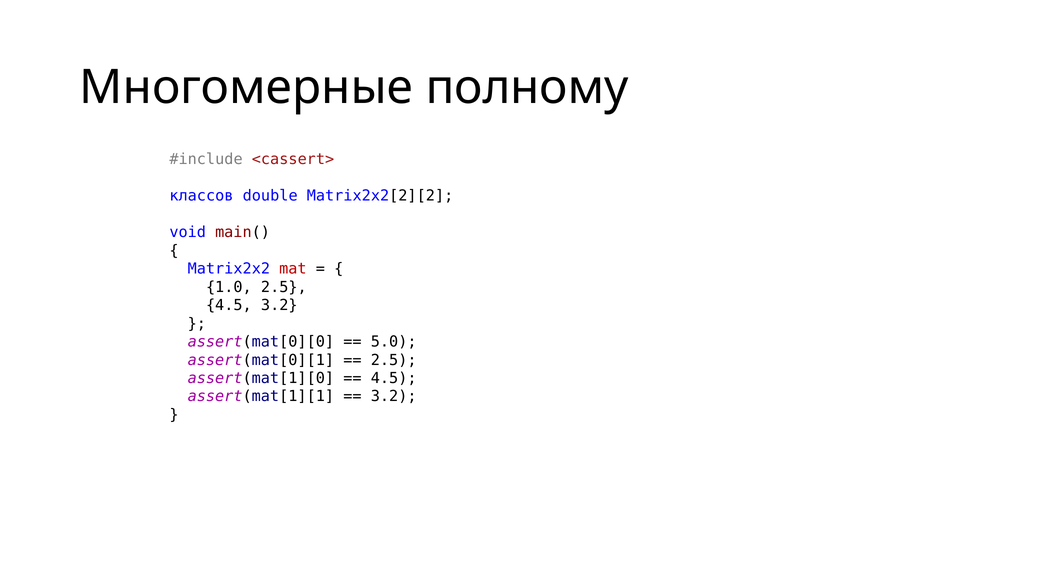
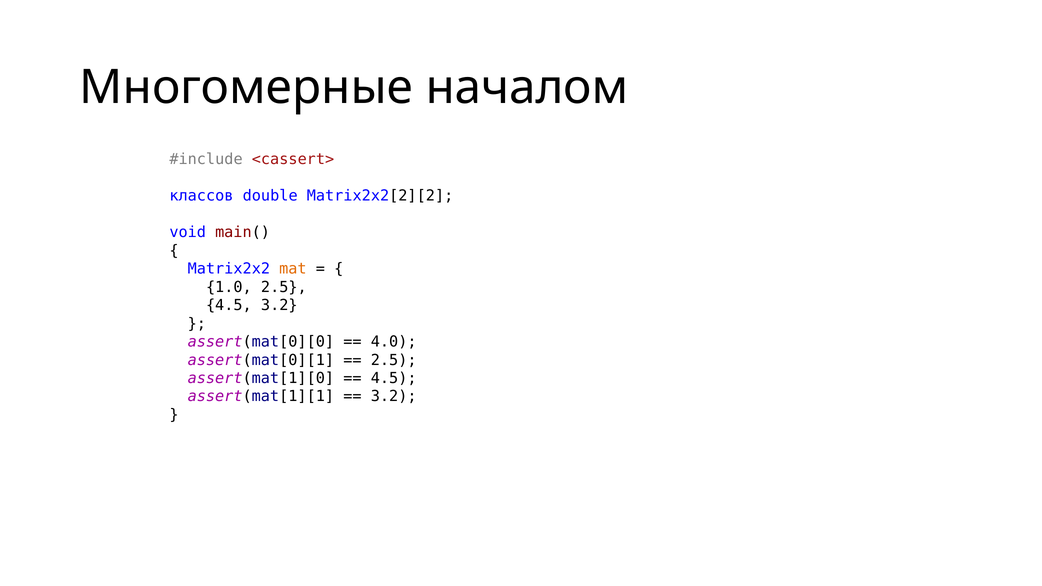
полному: полному -> началом (527, 88)
mat colour: red -> orange (293, 269)
5.0: 5.0 -> 4.0 (394, 342)
